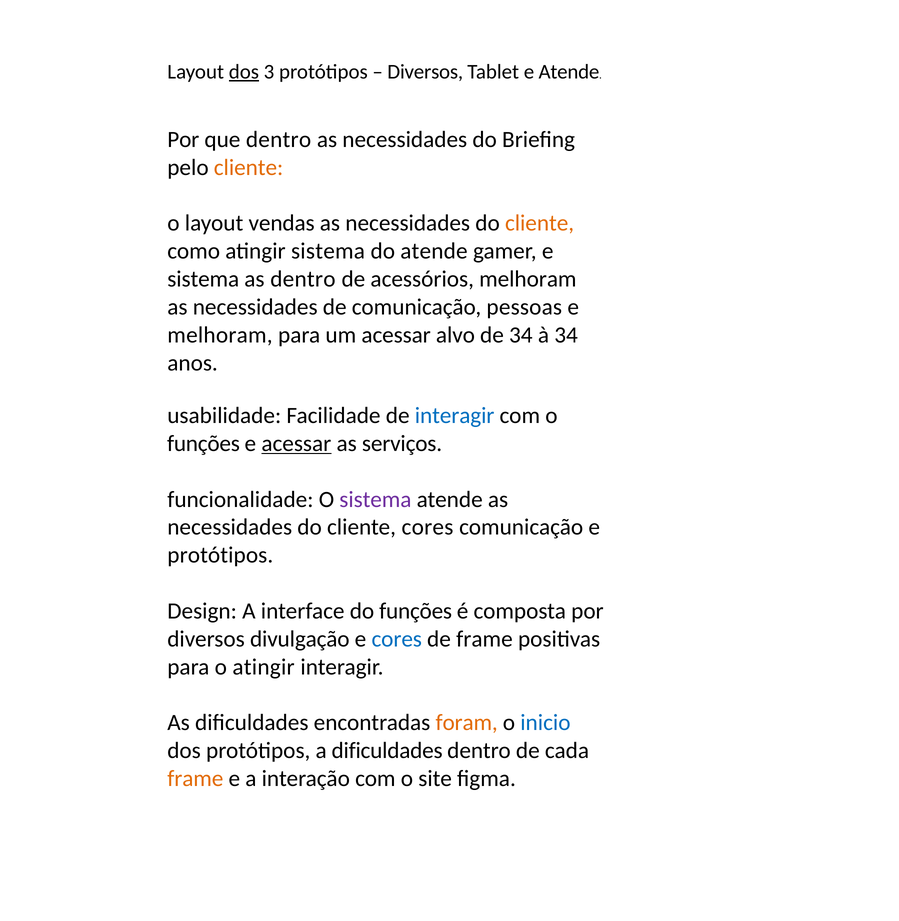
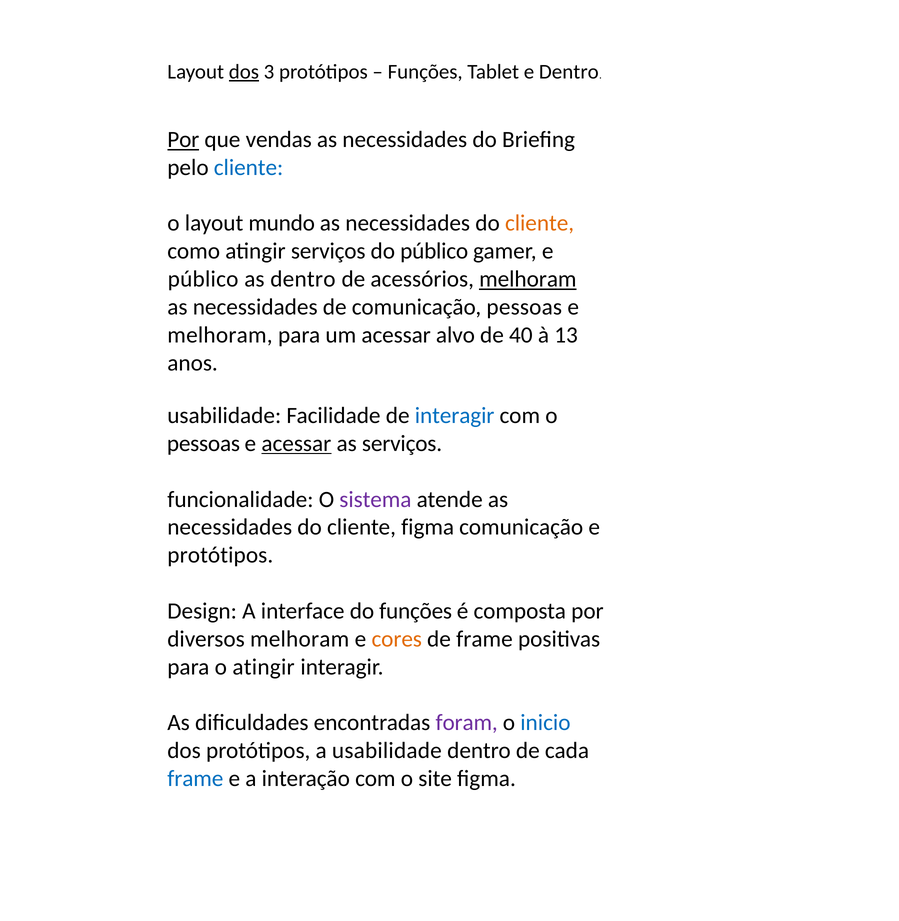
Diversos: Diversos -> Funções (425, 72)
e Atende: Atende -> Dentro (569, 72)
Por underline: none -> present (183, 140)
que dentro: dentro -> vendas (279, 140)
cliente colour: orange -> blue (249, 167)
vendas: vendas -> mundo (282, 223)
atingir sistema: sistema -> serviços (328, 251)
do atende: atende -> público (434, 251)
sistema: sistema -> público (203, 279)
melhoram underline: none -> present (528, 279)
de 34: 34 -> 40 (521, 335)
à 34: 34 -> 13 (566, 335)
funções: funções -> pessoas (203, 444)
cliente cores: cores -> figma (428, 527)
diversos divulgação: divulgação -> melhoram (300, 639)
cores colour: blue -> orange (397, 639)
foram colour: orange -> purple (467, 723)
a dificuldades: dificuldades -> usabilidade (387, 751)
frame colour: orange -> blue (195, 779)
